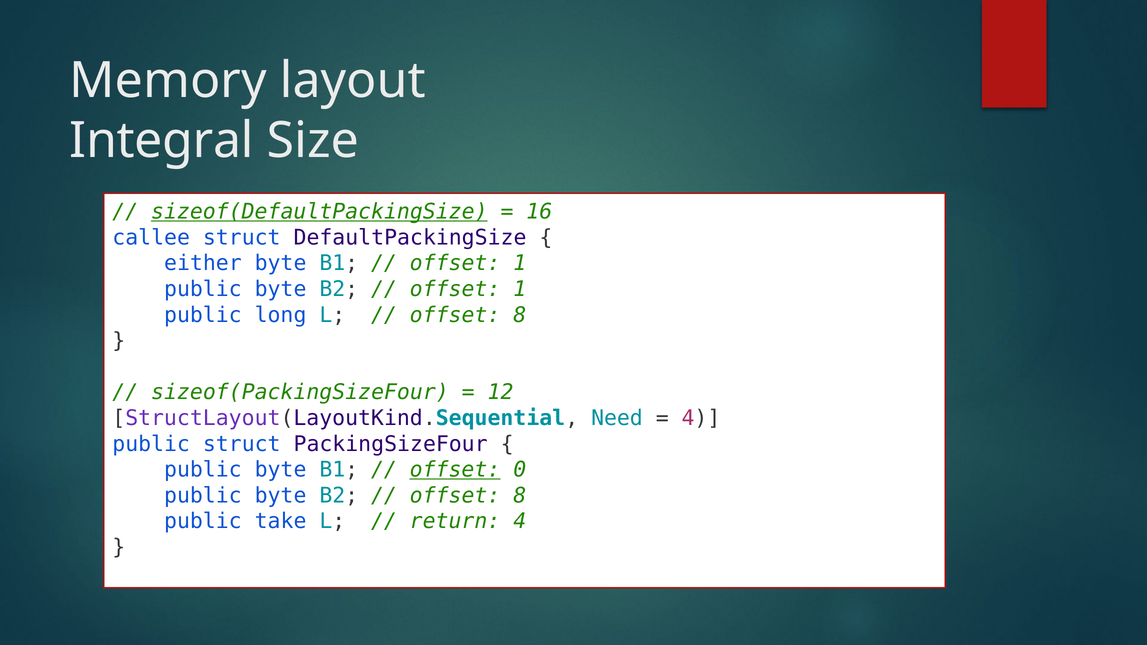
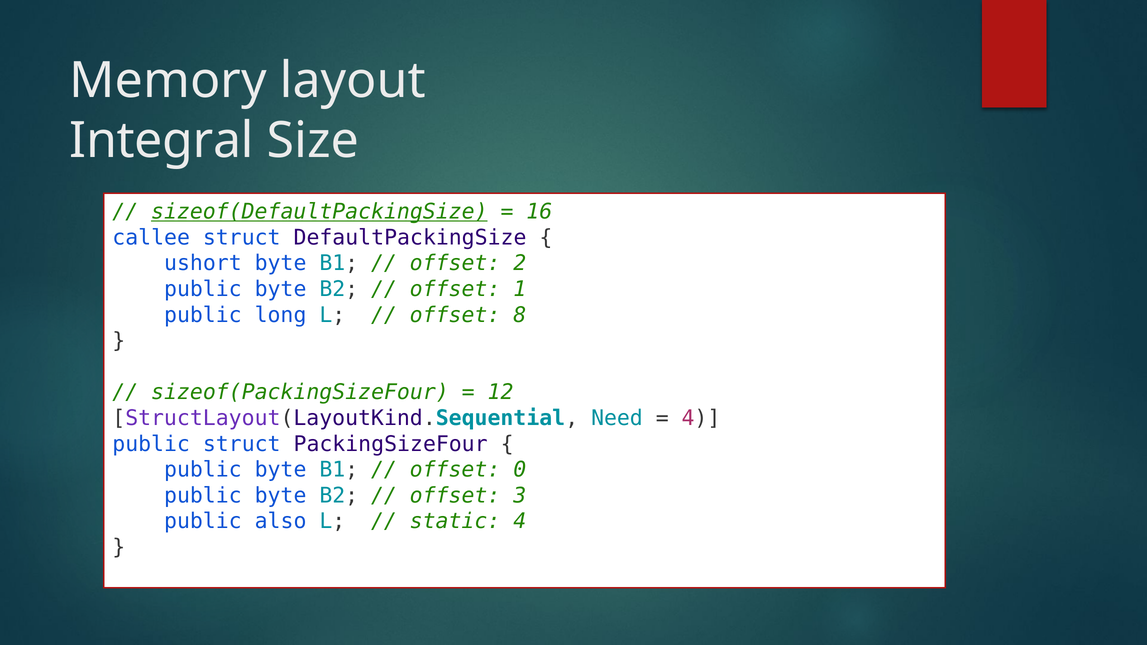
either: either -> ushort (203, 263)
1: 1 -> 2 (520, 263)
offset underline: present -> none (455, 470)
8: 8 -> 3 (520, 496)
take: take -> also (281, 522)
return: return -> static (455, 522)
